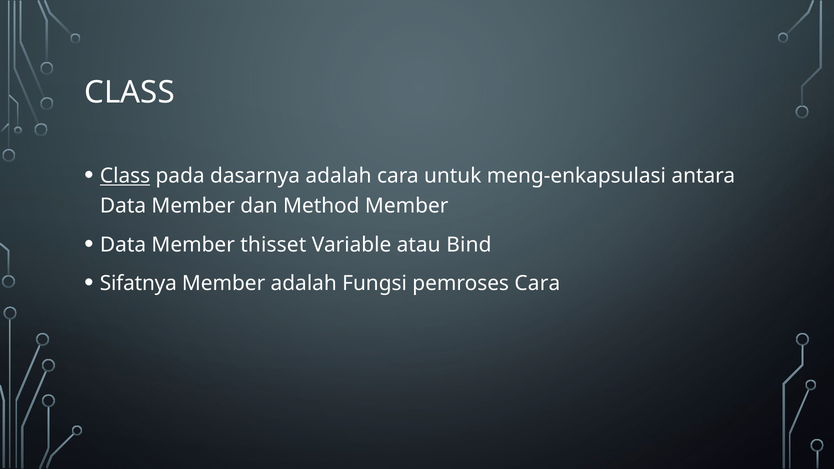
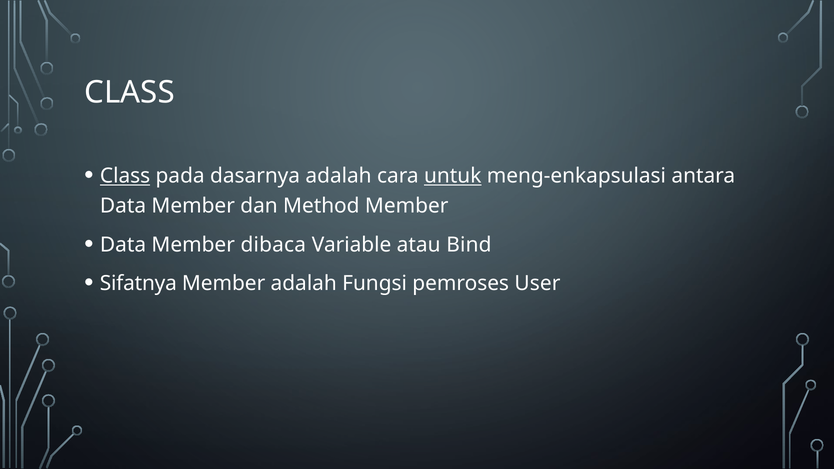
untuk underline: none -> present (453, 176)
thisset: thisset -> dibaca (273, 245)
pemroses Cara: Cara -> User (537, 283)
